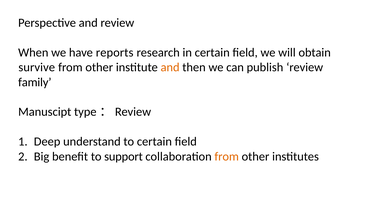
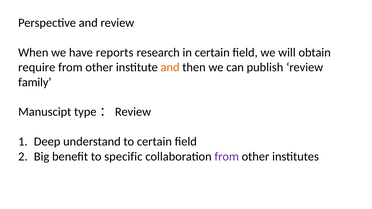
survive: survive -> require (37, 67)
support: support -> specific (123, 157)
from colour: orange -> purple (227, 157)
